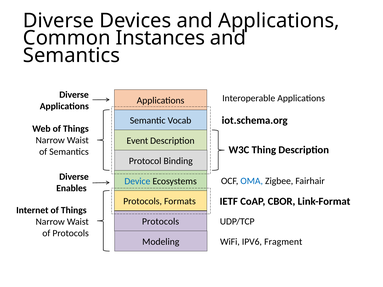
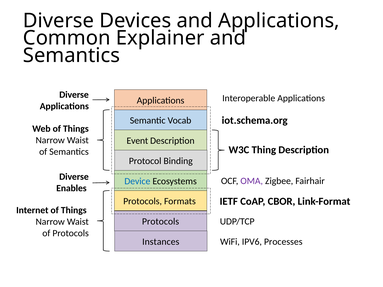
Instances: Instances -> Explainer (160, 38)
OMA colour: blue -> purple (252, 181)
Modeling: Modeling -> Instances (161, 242)
Fragment: Fragment -> Processes (283, 242)
